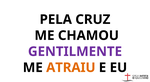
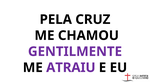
ATRAIU colour: orange -> purple (71, 67)
